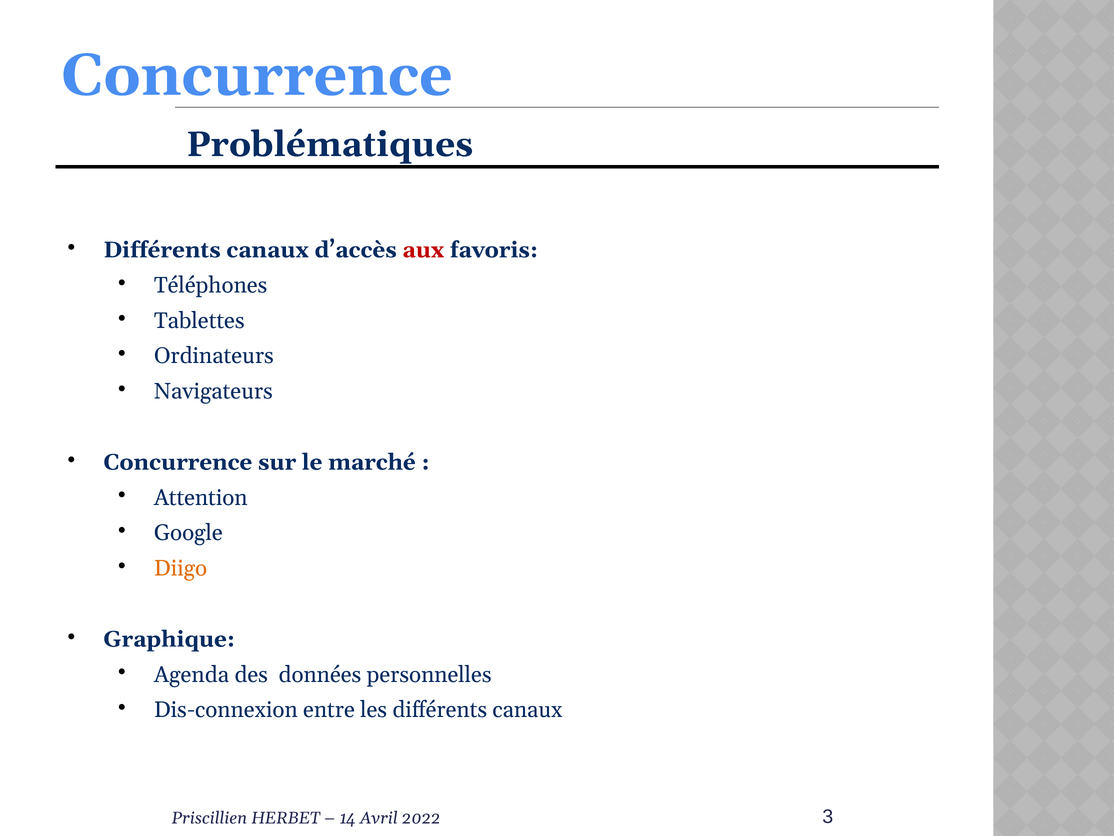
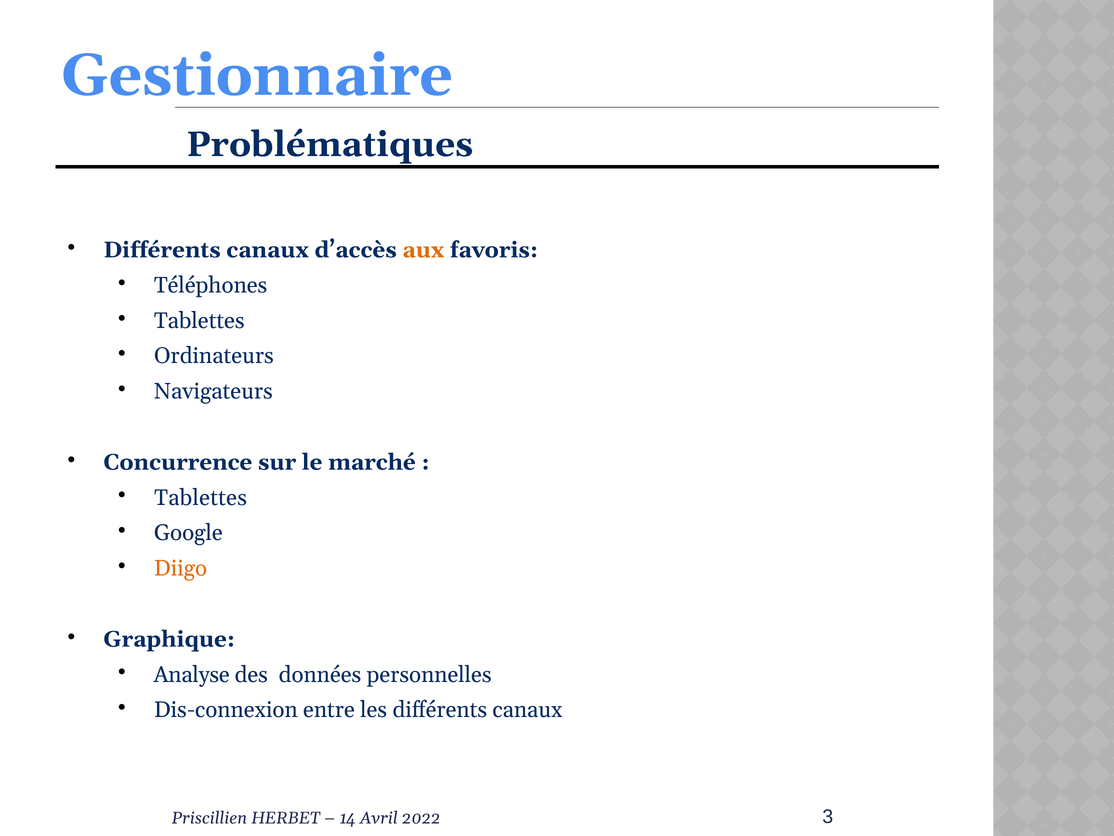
Concurrence: Concurrence -> Gestionnaire (257, 75)
aux colour: red -> orange (423, 250)
Attention: Attention -> Tablettes (201, 497)
Agenda: Agenda -> Analyse (192, 674)
